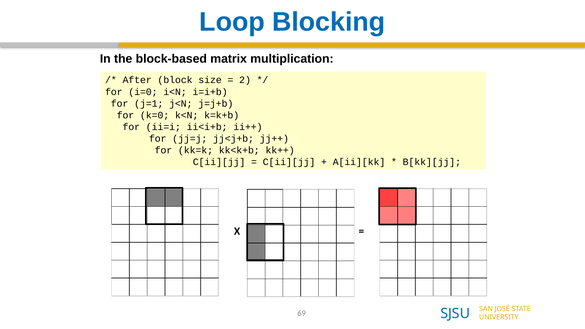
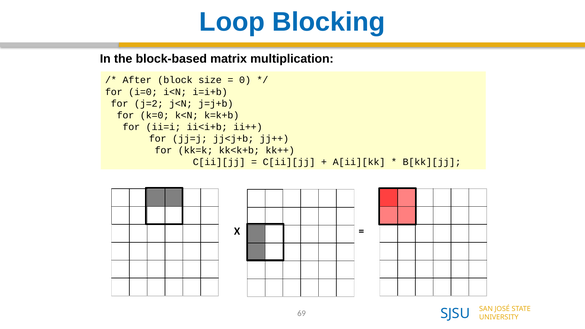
2: 2 -> 0 (245, 80)
j=1: j=1 -> j=2 (149, 104)
